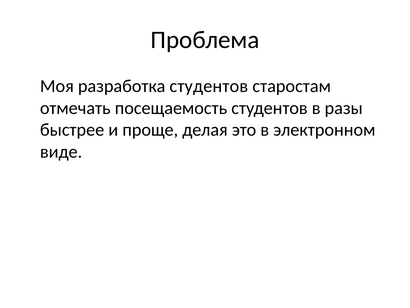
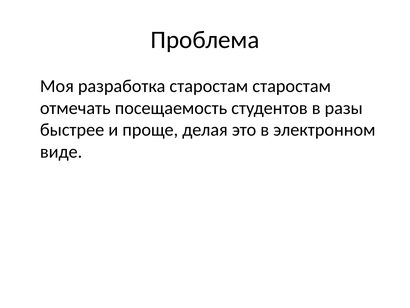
разработка студентов: студентов -> старостам (209, 86)
